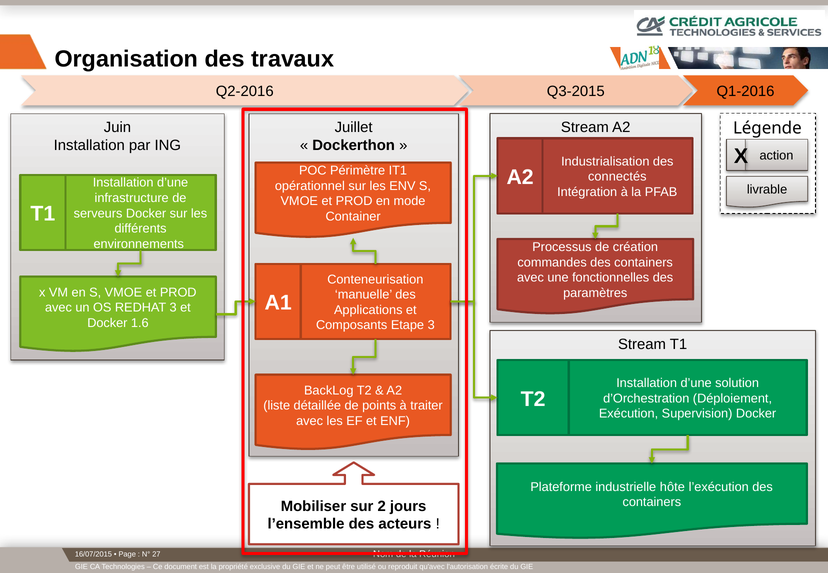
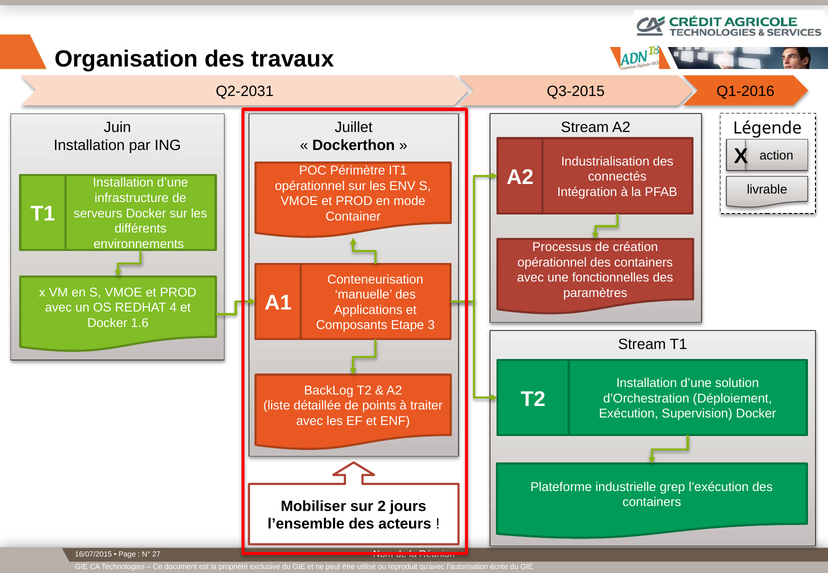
Q2-2016: Q2-2016 -> Q2-2031 (245, 91)
commandes: commandes -> opérationnel (552, 262)
REDHAT 3: 3 -> 4 (173, 308)
hôte: hôte -> grep (672, 487)
